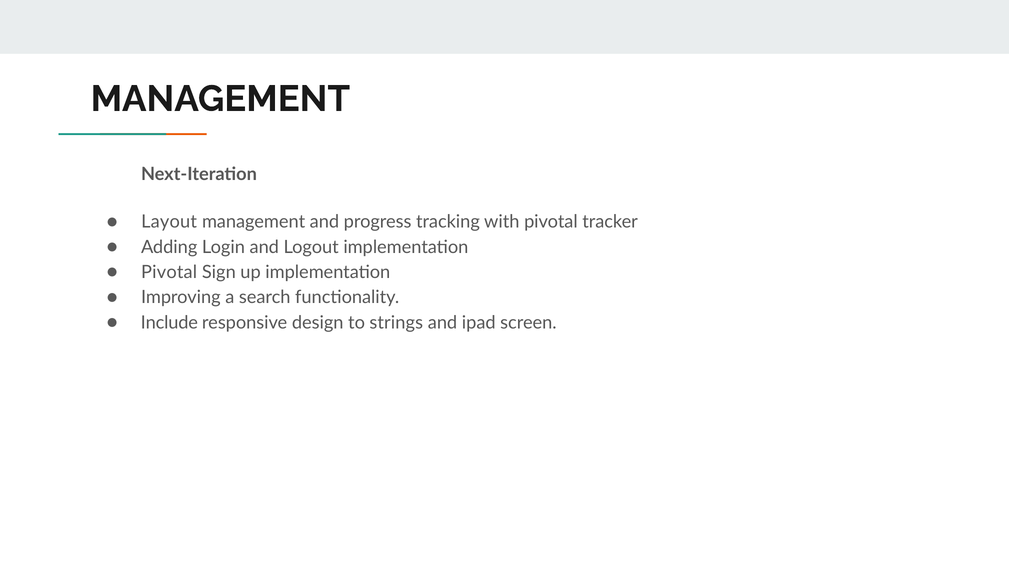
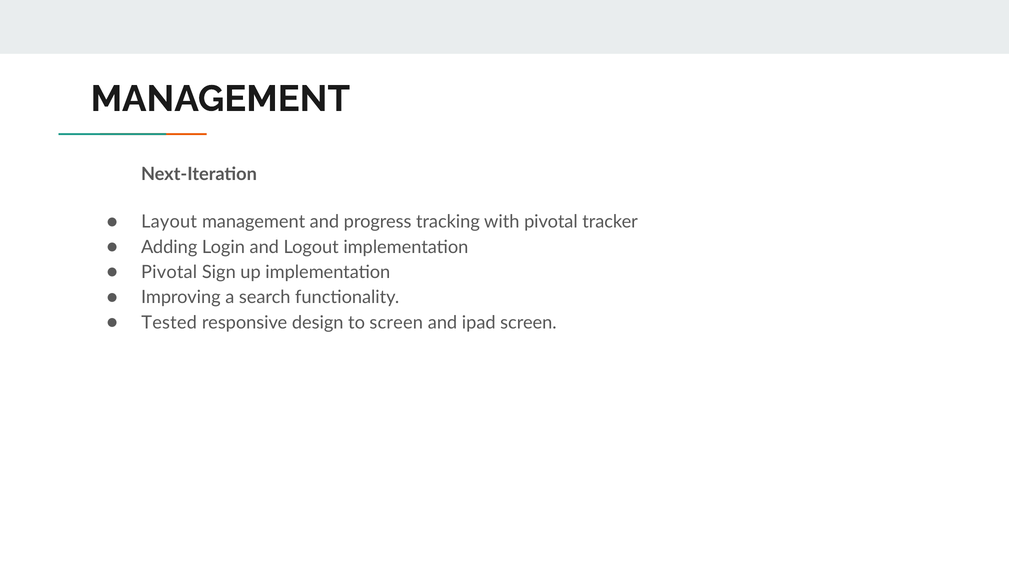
Include: Include -> Tested (169, 322)
to strings: strings -> screen (396, 322)
